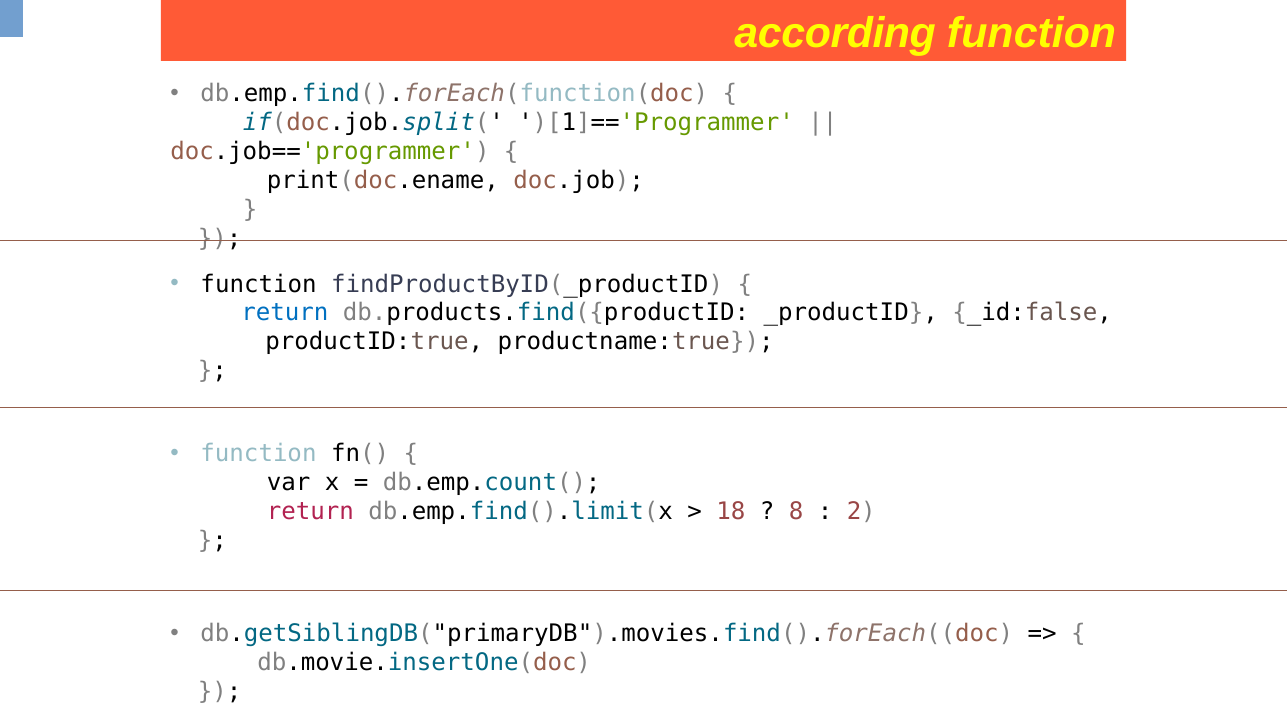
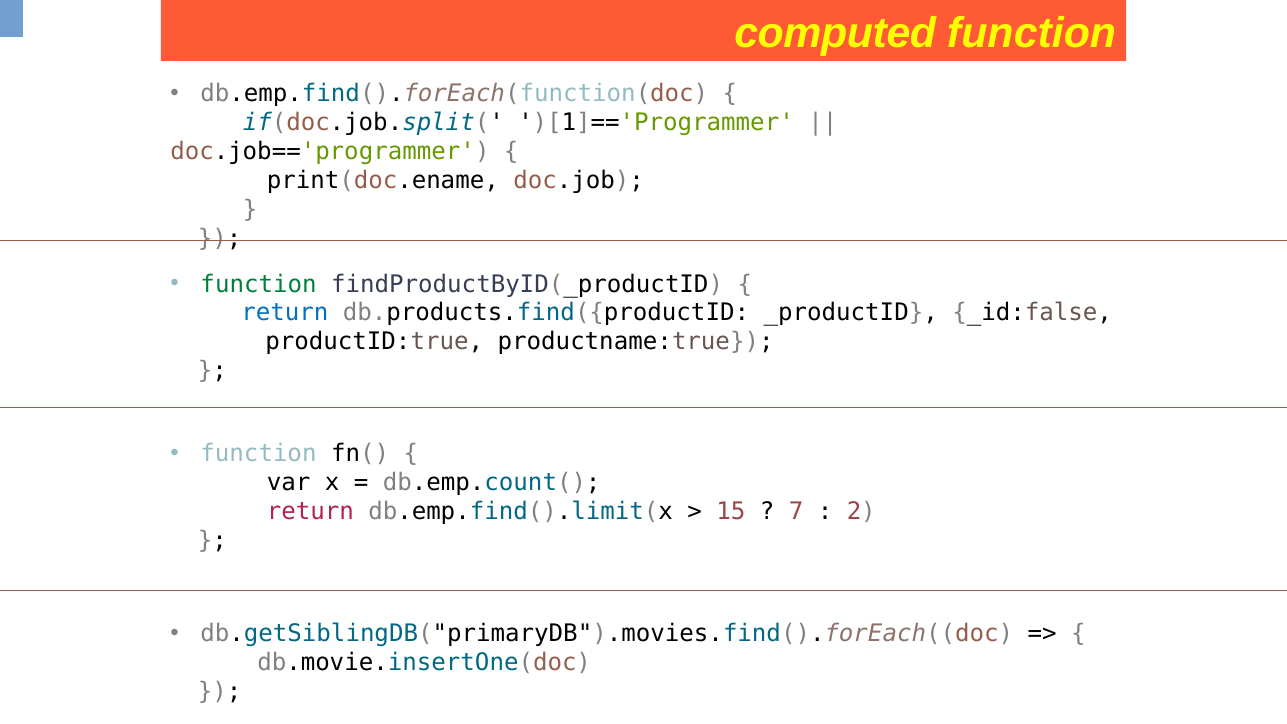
according: according -> computed (835, 33)
function colour: black -> green (259, 284)
18: 18 -> 15 (731, 512)
8: 8 -> 7 (796, 512)
